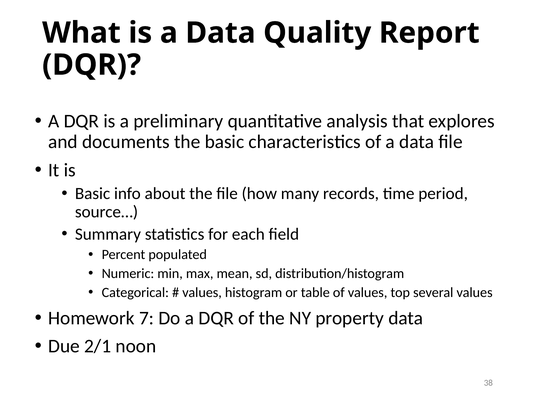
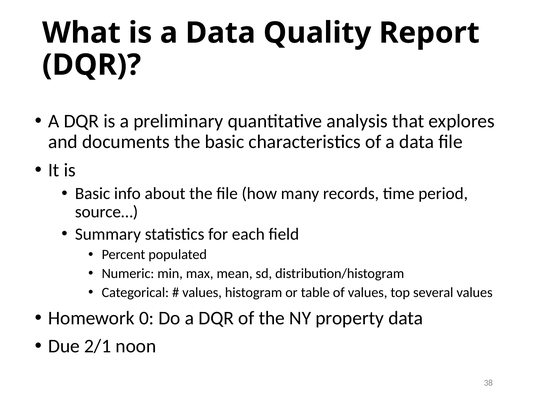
7: 7 -> 0 (146, 318)
